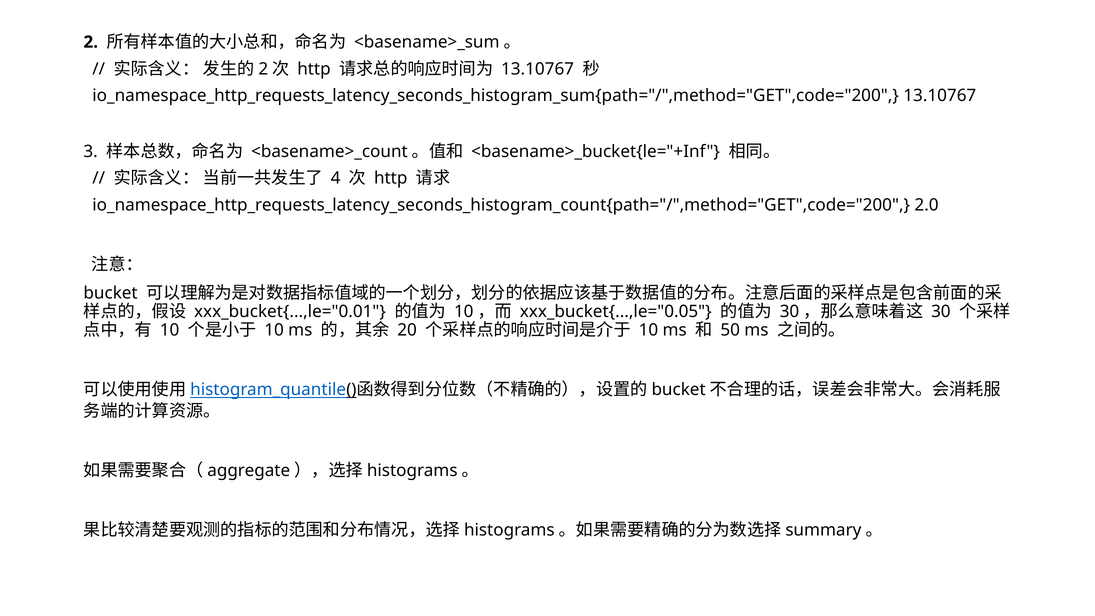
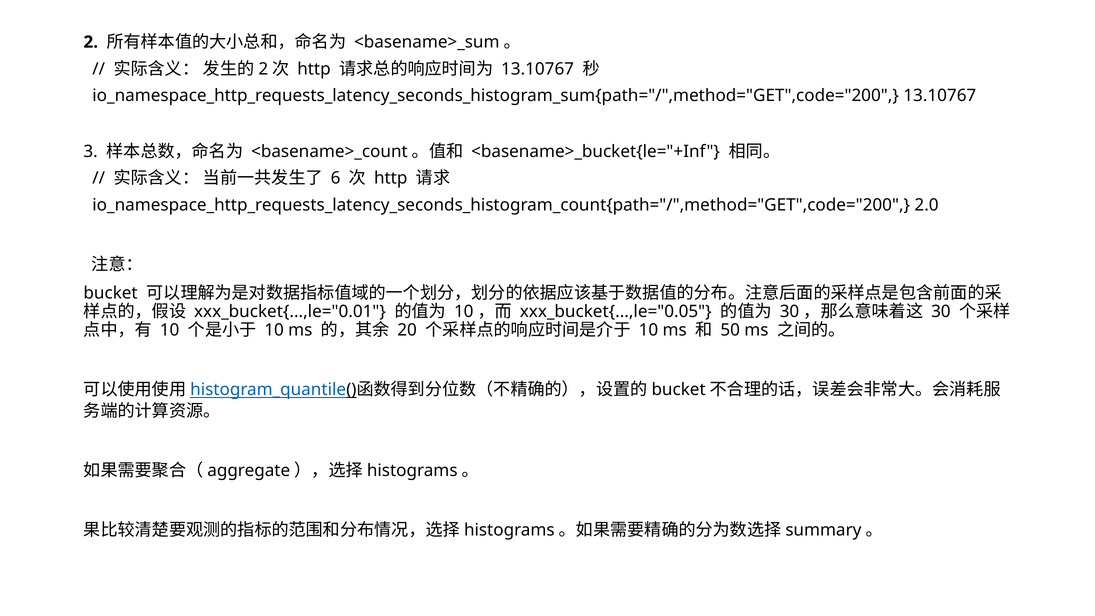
4: 4 -> 6 (336, 178)
